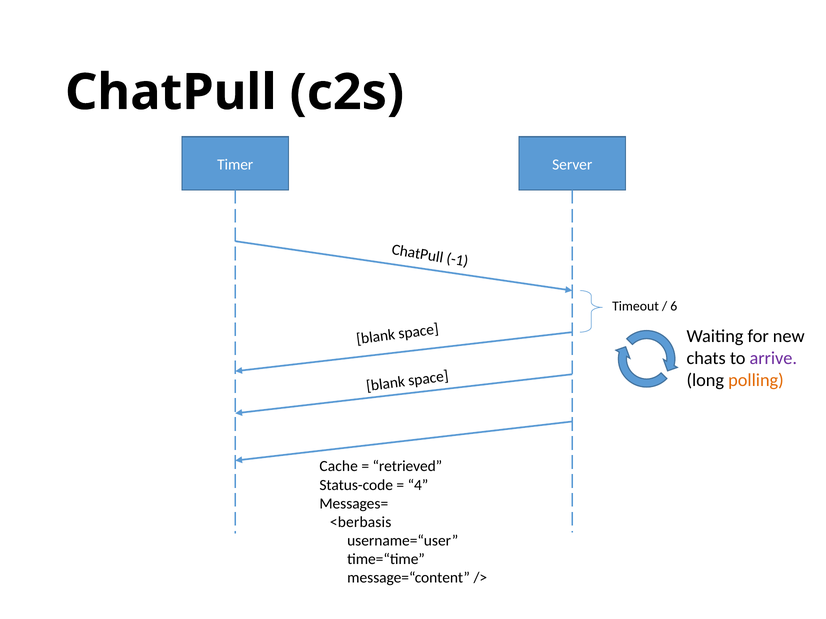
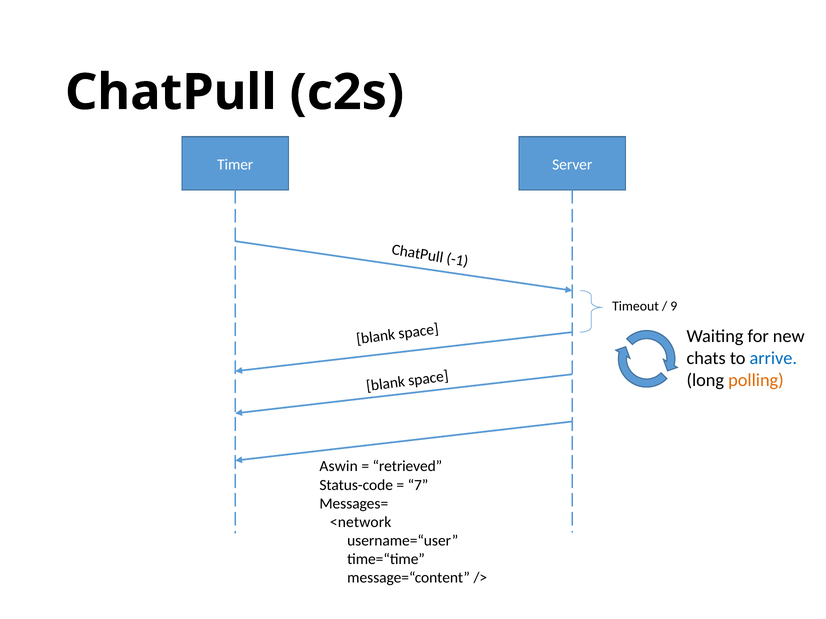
6: 6 -> 9 (674, 307)
arrive colour: purple -> blue (773, 358)
Cache: Cache -> Aswin (339, 467)
4: 4 -> 7 (418, 485)
<berbasis: <berbasis -> <network (361, 522)
